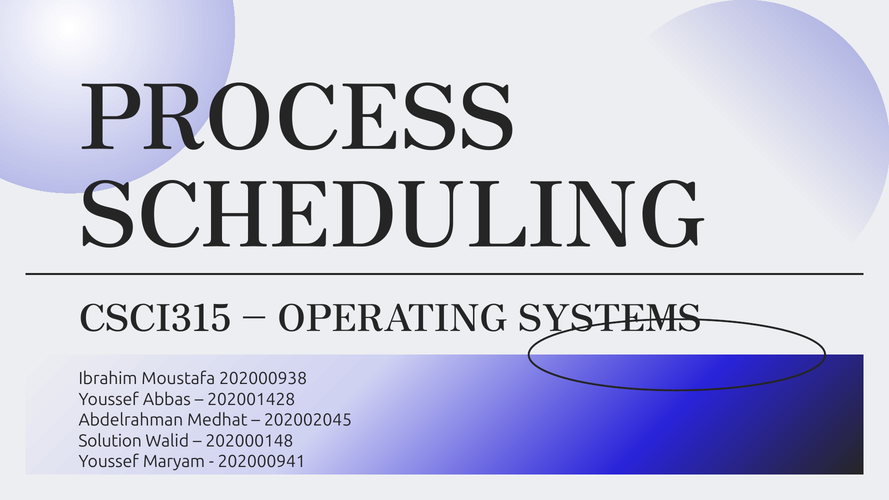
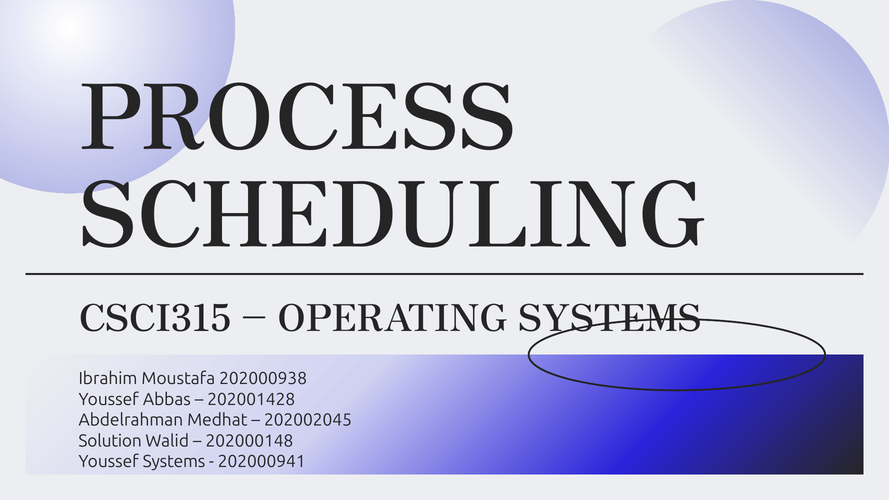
Youssef Maryam: Maryam -> Systems (174, 462)
